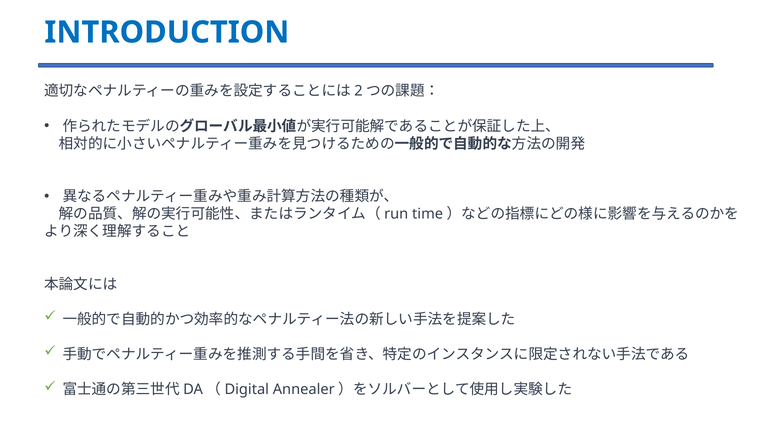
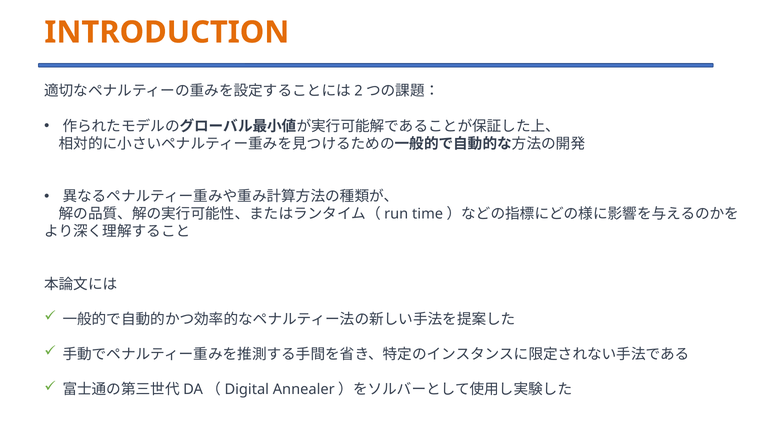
INTRODUCTION colour: blue -> orange (167, 32)
